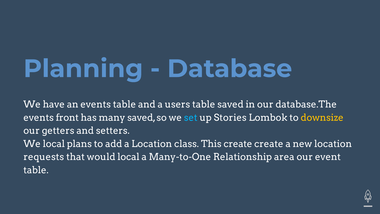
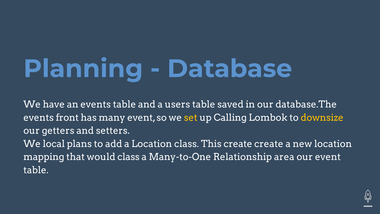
many saved: saved -> event (141, 118)
set colour: light blue -> yellow (191, 118)
Stories: Stories -> Calling (230, 118)
requests: requests -> mapping (44, 157)
would local: local -> class (128, 157)
